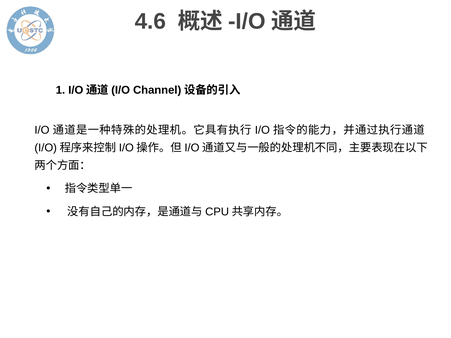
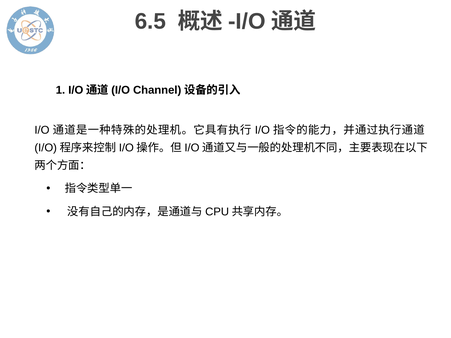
4.6: 4.6 -> 6.5 (150, 22)
